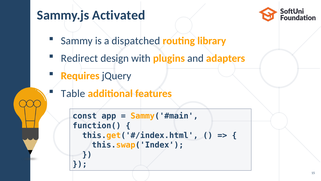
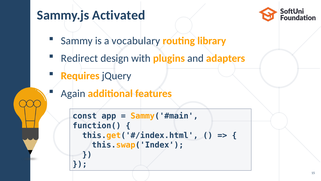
dispatched: dispatched -> vocabulary (136, 41)
Table: Table -> Again (73, 93)
